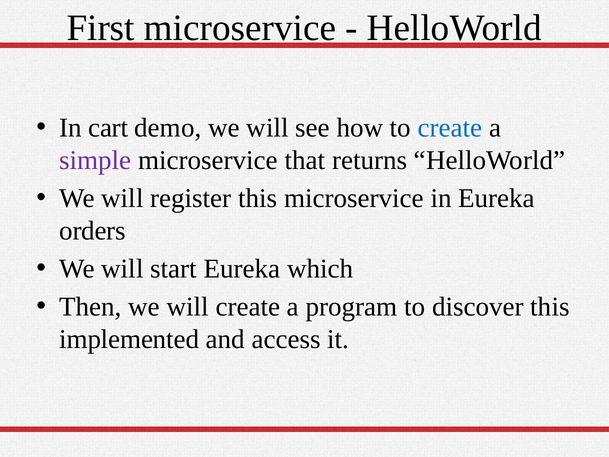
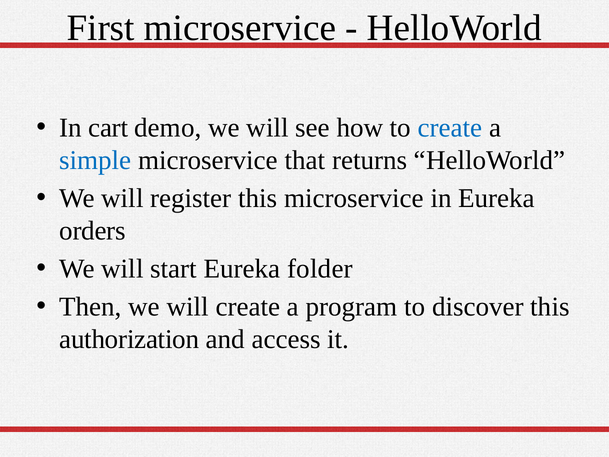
simple colour: purple -> blue (95, 160)
which: which -> folder (320, 268)
implemented: implemented -> authorization (129, 339)
